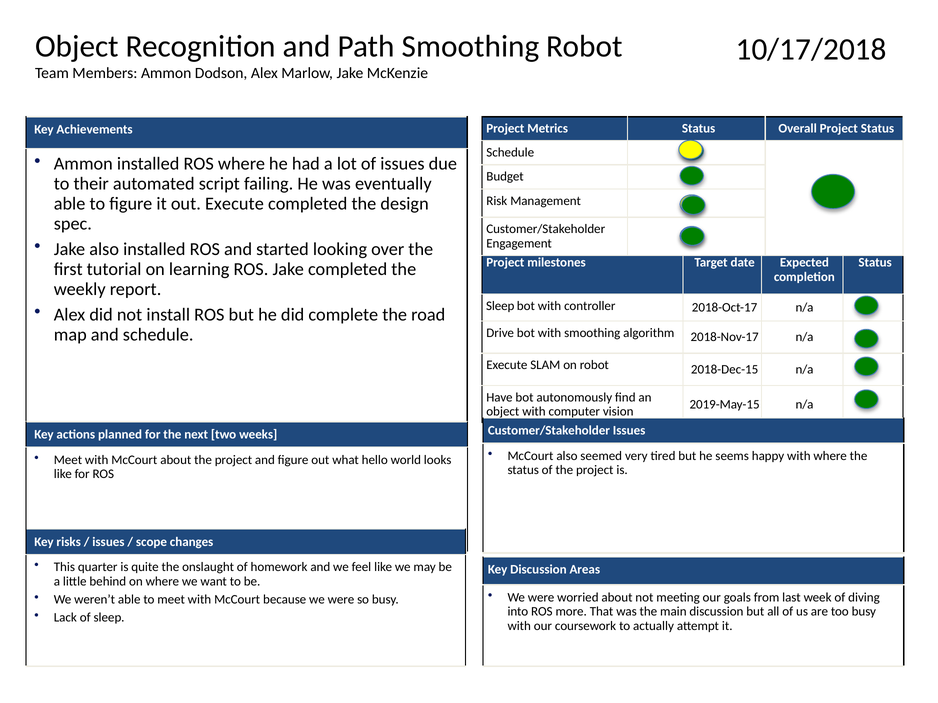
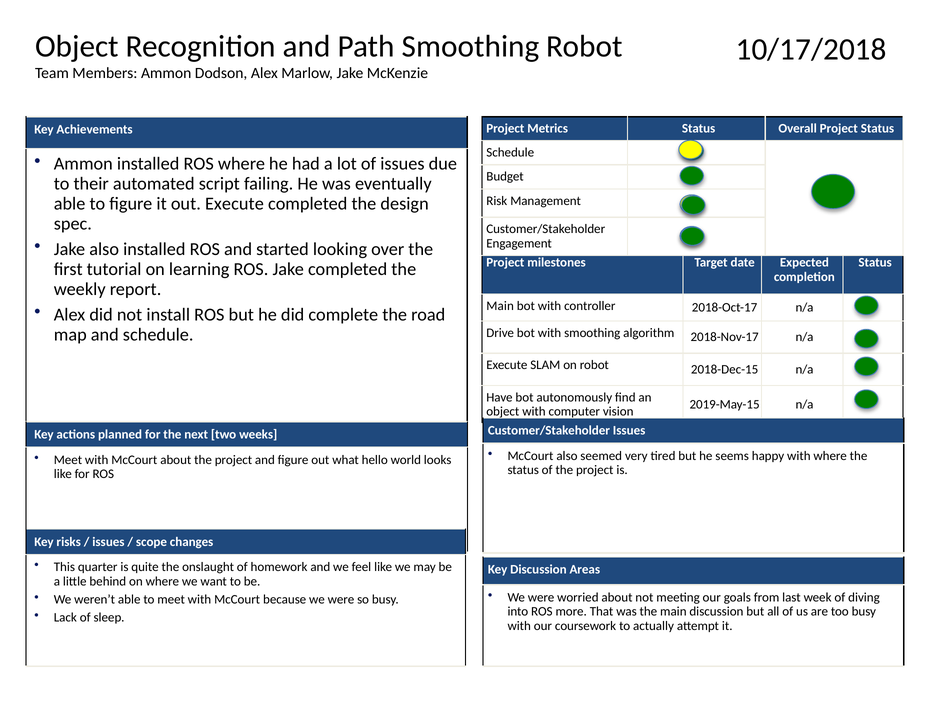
Sleep: Sleep -> Main (500, 306)
